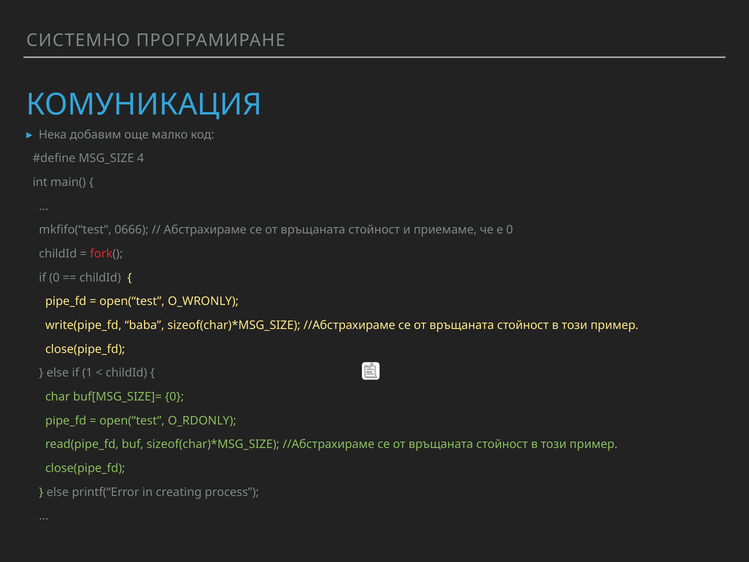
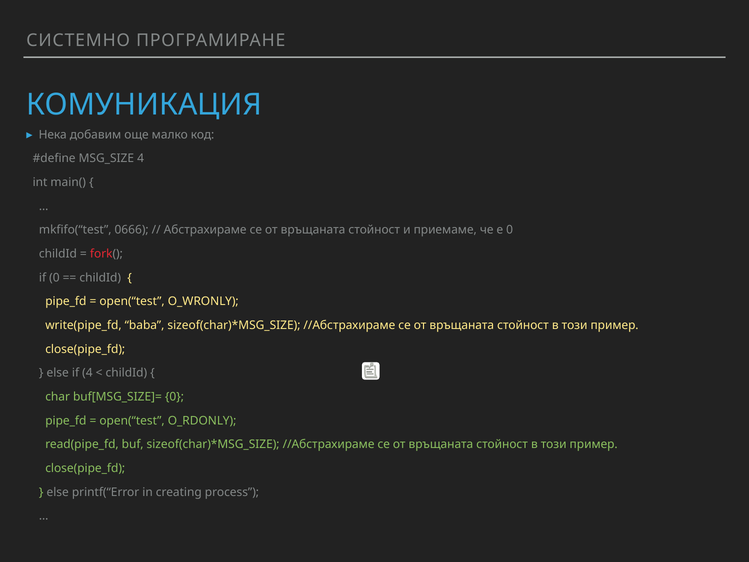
if 1: 1 -> 4 (87, 373)
